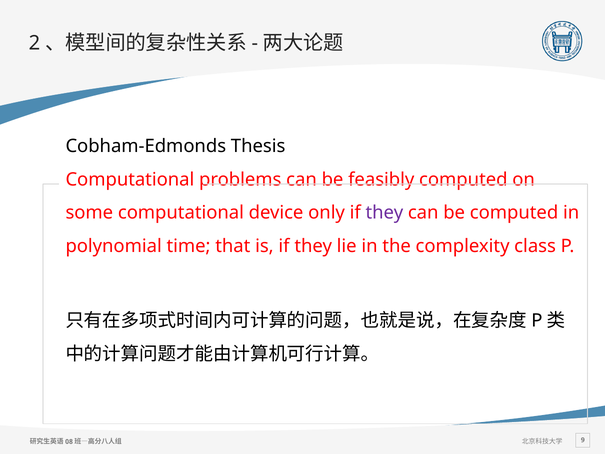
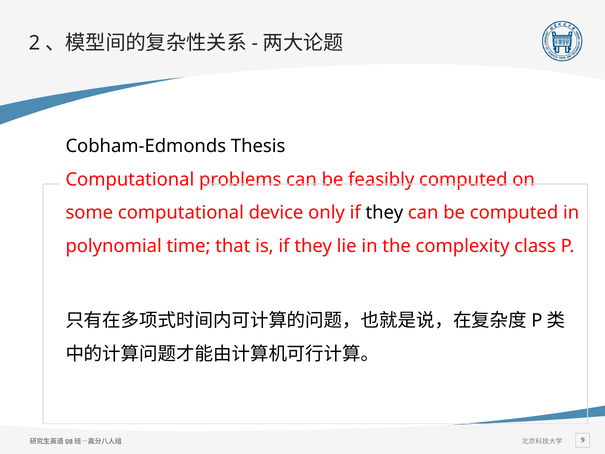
they colour: purple -> black (384, 213)
